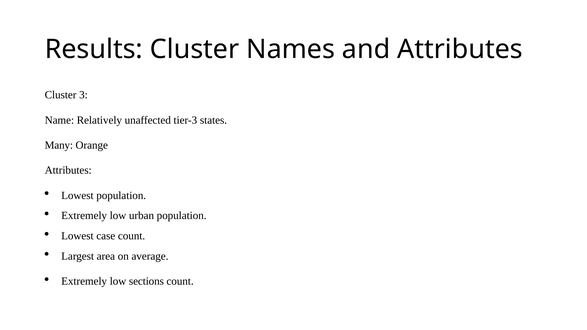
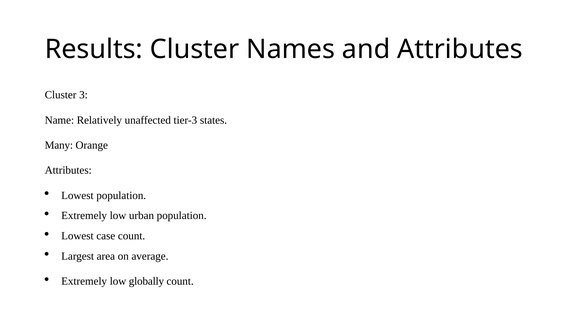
sections: sections -> globally (146, 281)
